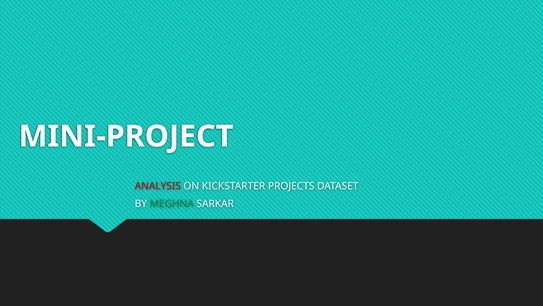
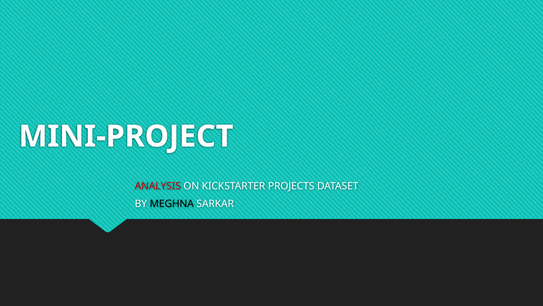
MEGHNA colour: green -> black (172, 204)
